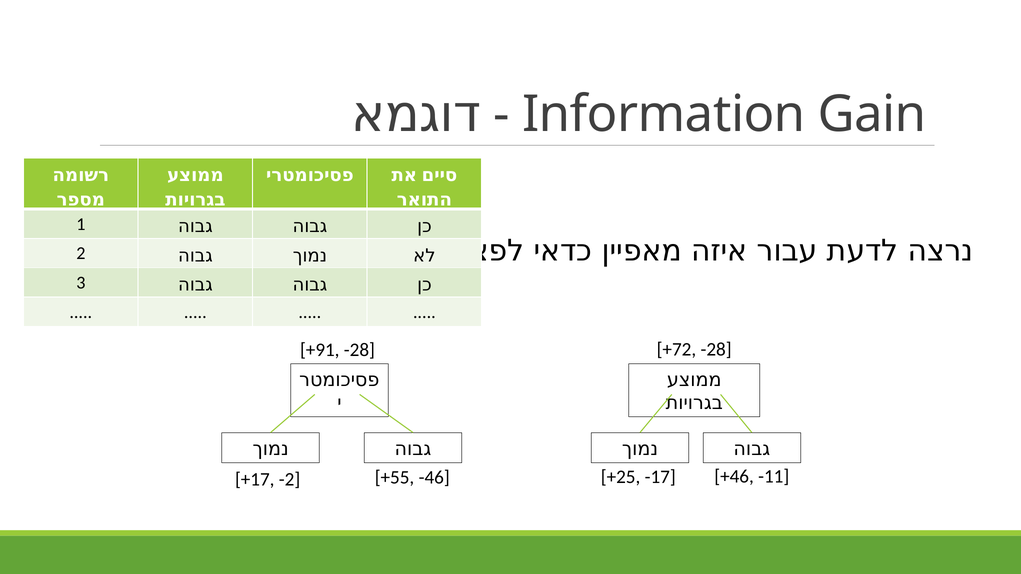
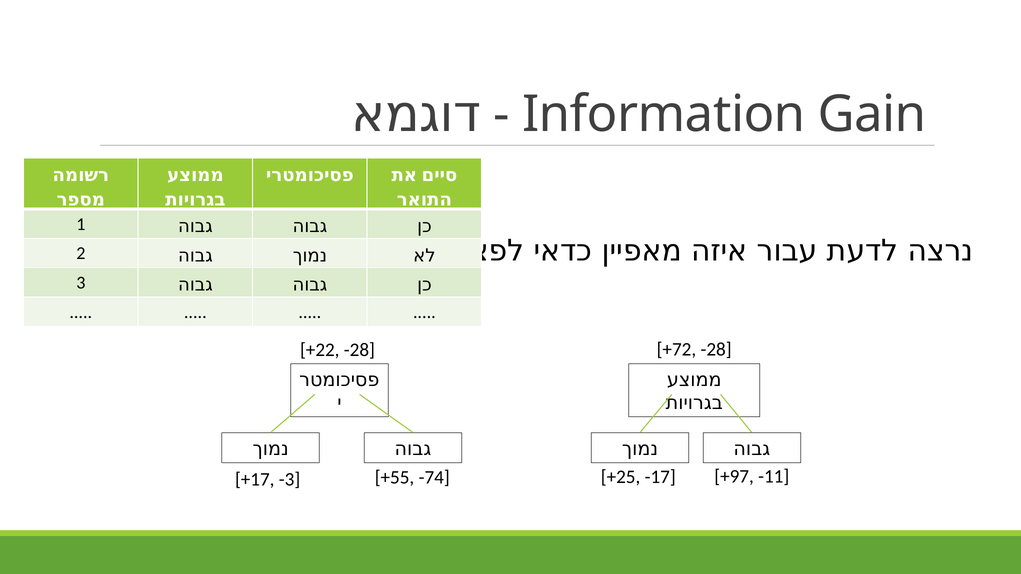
+91: +91 -> +22 (320, 350)
-2: -2 -> -3 (290, 480)
-46: -46 -> -74 (434, 478)
+46: +46 -> +97 (734, 477)
